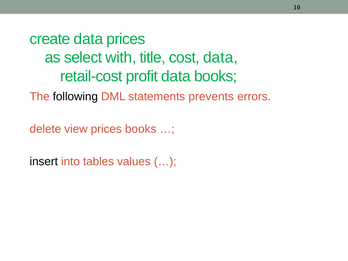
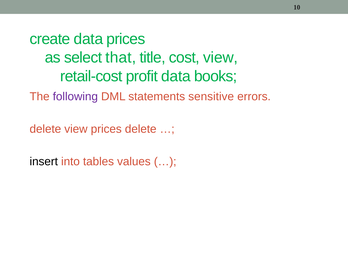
with: with -> that (121, 58)
cost data: data -> view (221, 58)
following colour: black -> purple (75, 97)
prevents: prevents -> sensitive (211, 97)
prices books: books -> delete (141, 129)
